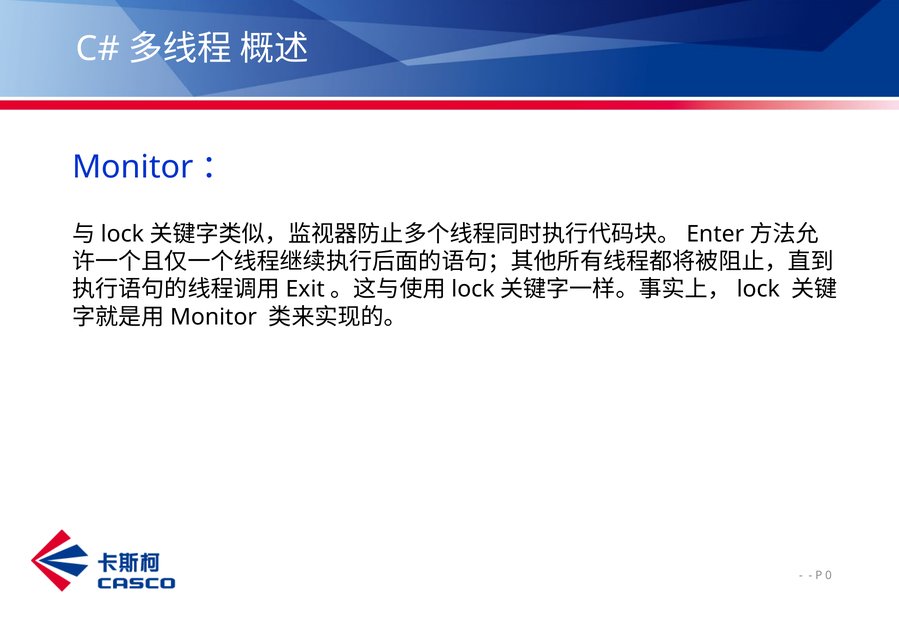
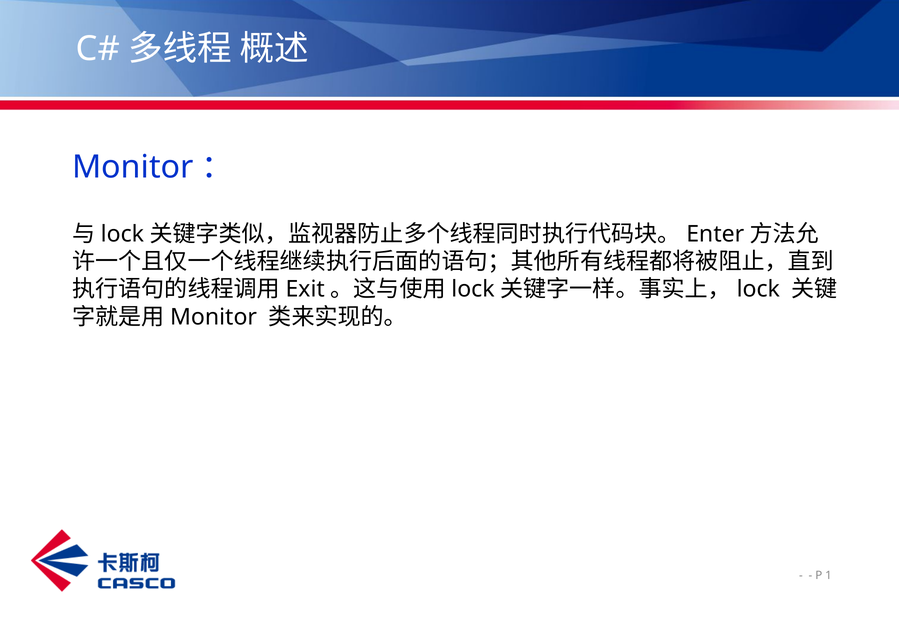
0: 0 -> 1 (828, 576)
